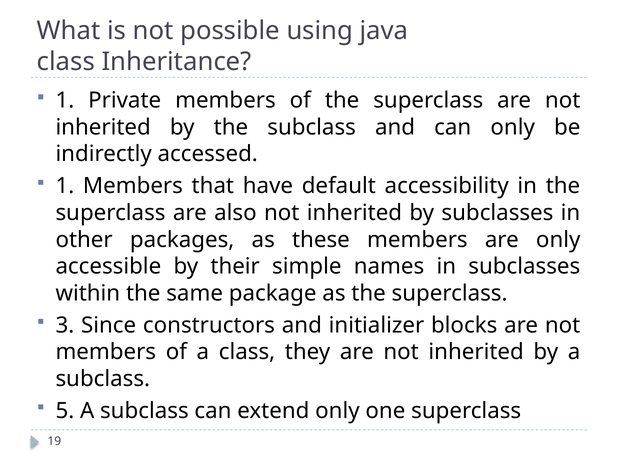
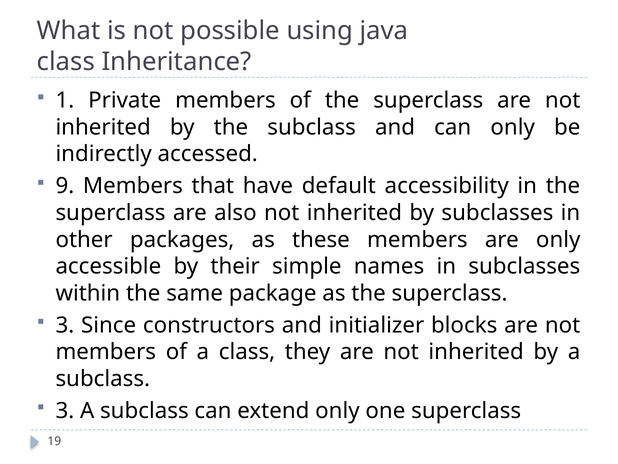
1: 1 -> 9 (65, 186)
5: 5 -> 3 (65, 410)
